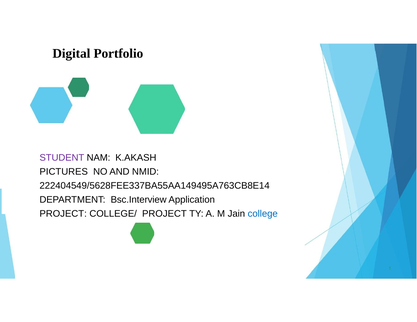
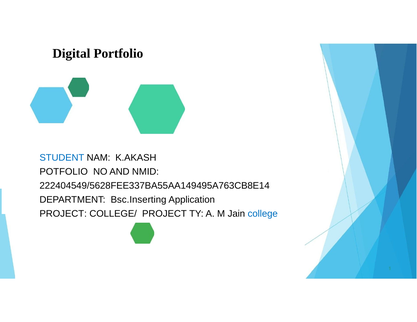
STUDENT colour: purple -> blue (62, 158)
PICTURES: PICTURES -> POTFOLIO (64, 172)
Bsc.Interview: Bsc.Interview -> Bsc.Inserting (139, 200)
